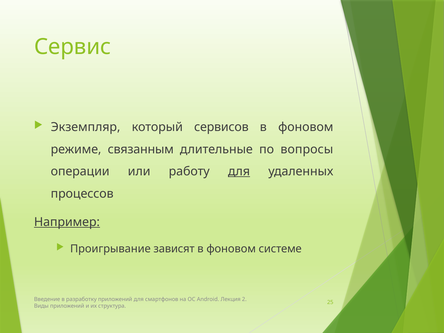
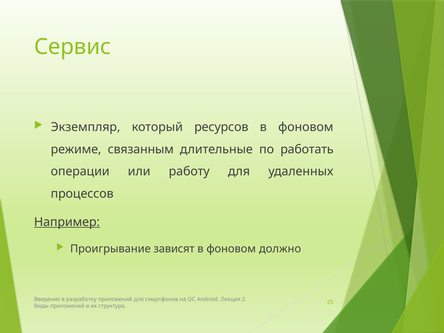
сервисов: сервисов -> ресурсов (221, 127)
вопросы: вопросы -> работать (307, 149)
для underline: present -> none (239, 171)
системе: системе -> должно (280, 249)
